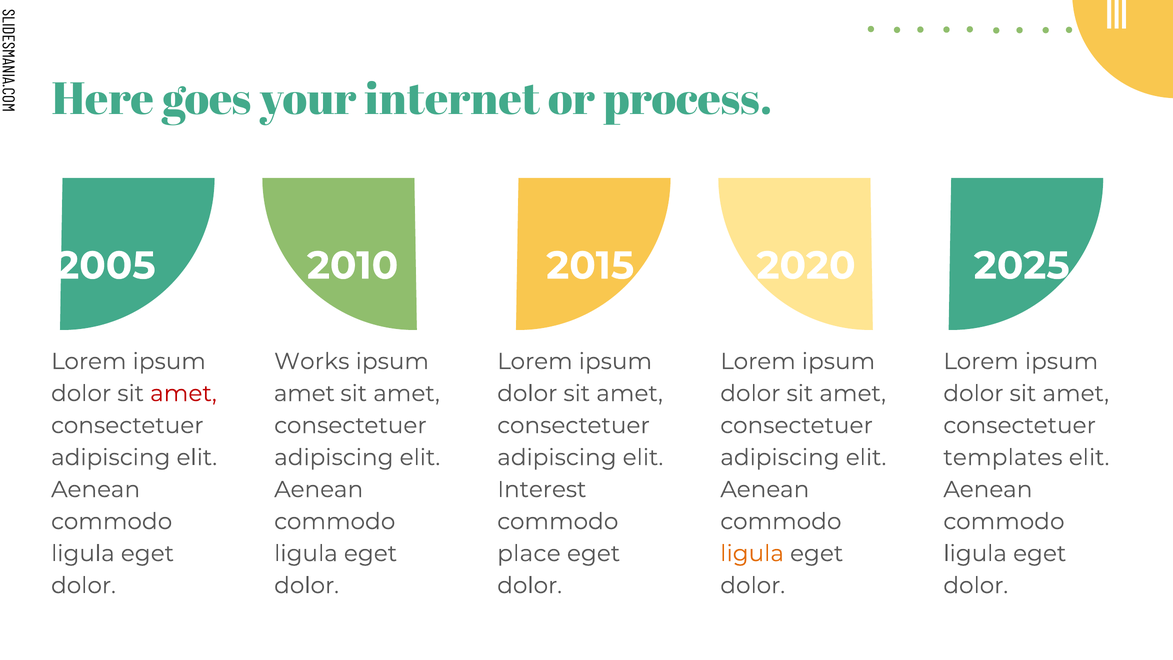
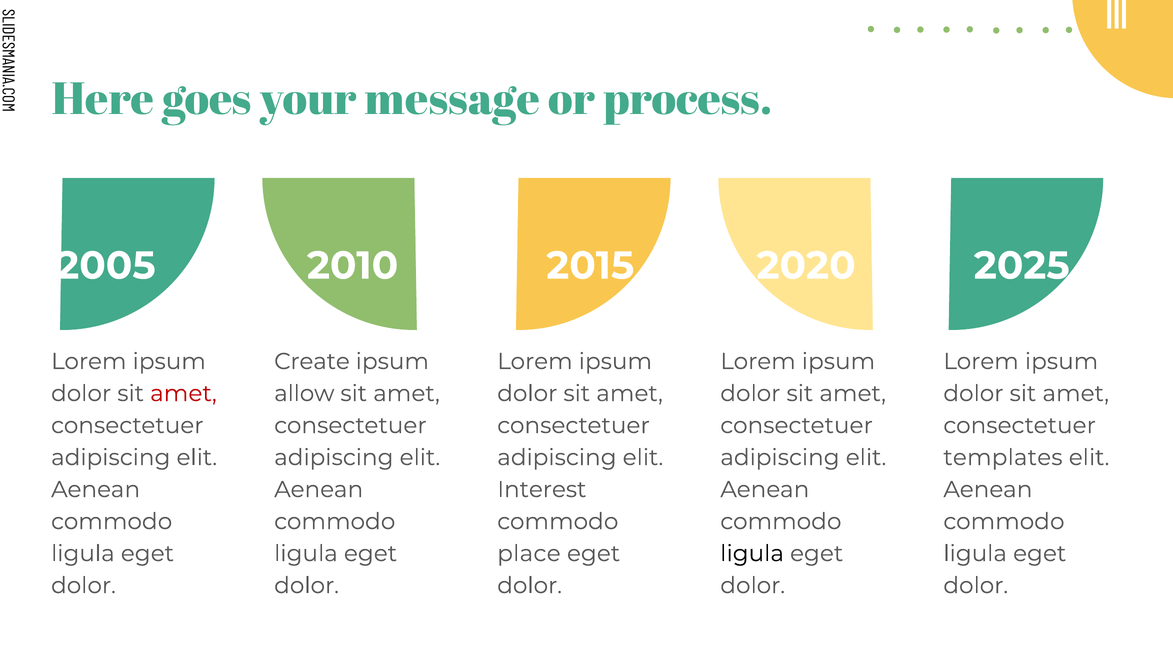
internet: internet -> message (452, 99)
Works: Works -> Create (312, 361)
amet: amet -> allow (304, 393)
ligula colour: orange -> black (752, 553)
